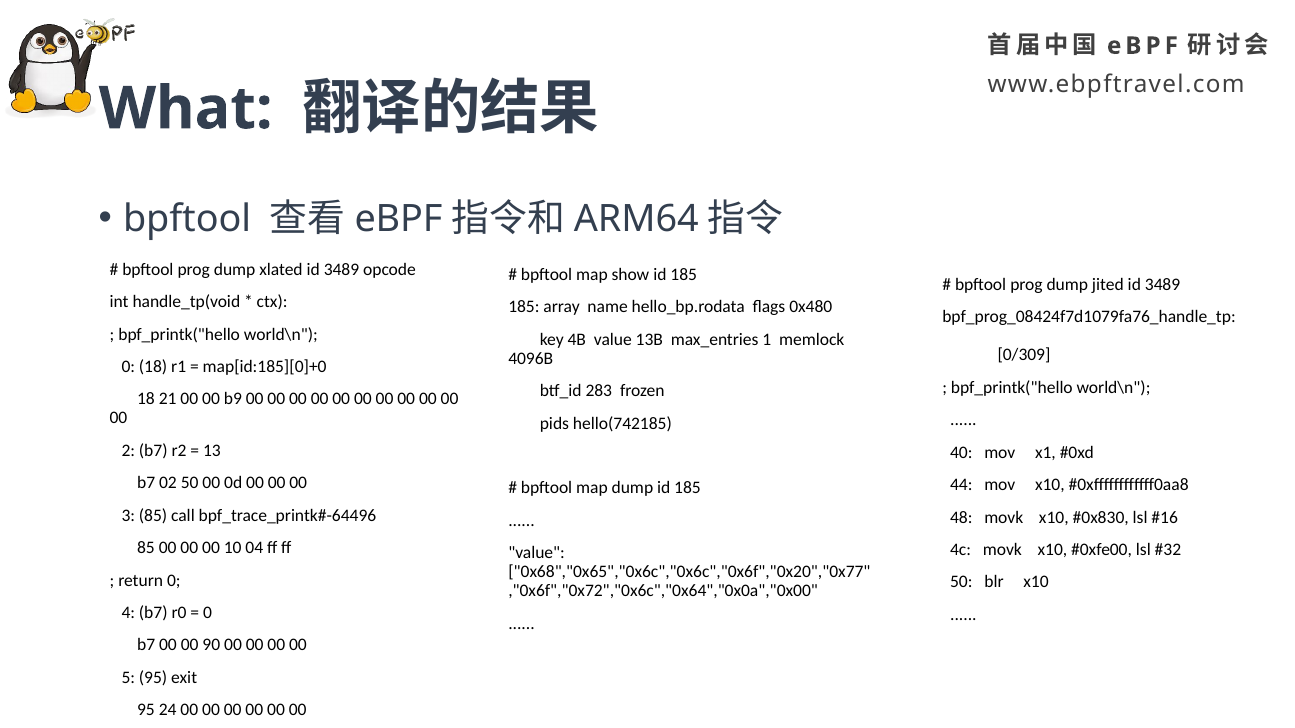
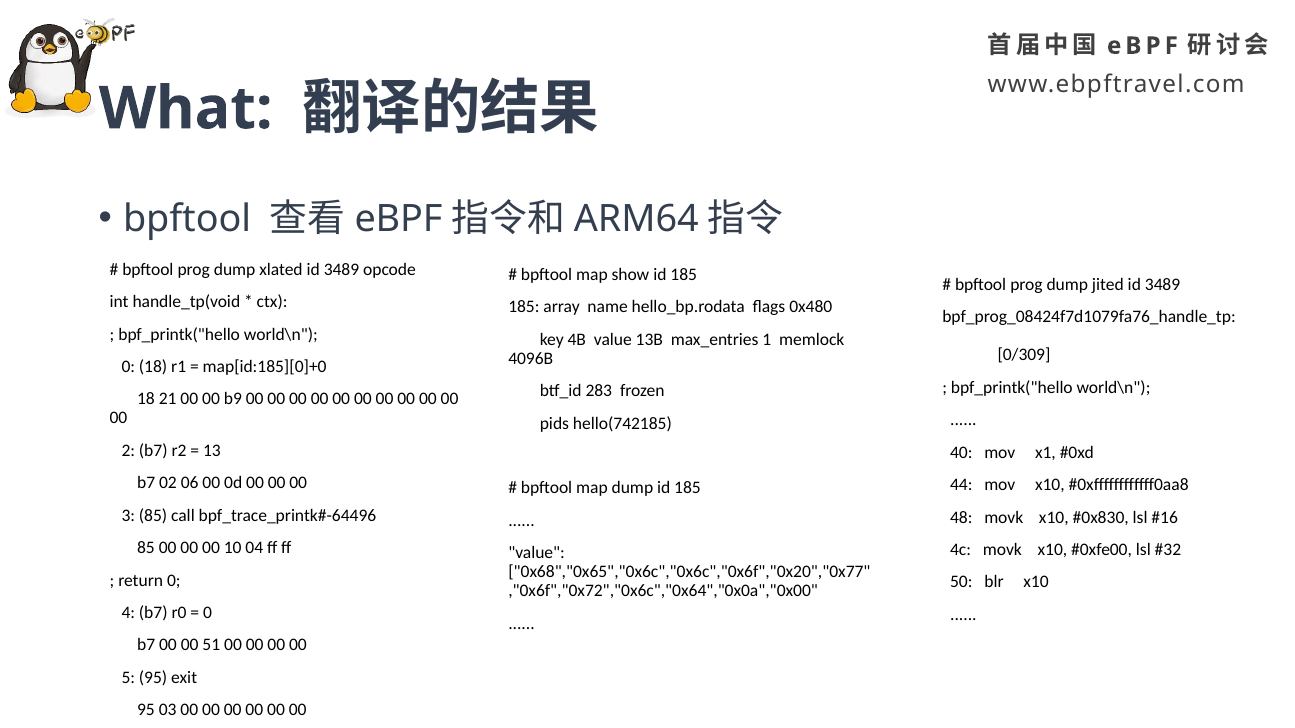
02 50: 50 -> 06 (190, 483)
90: 90 -> 51 (211, 646)
24: 24 -> 03 (168, 710)
